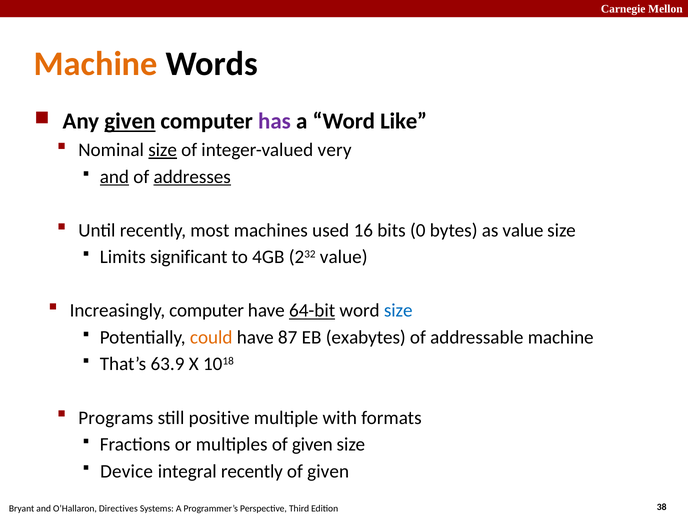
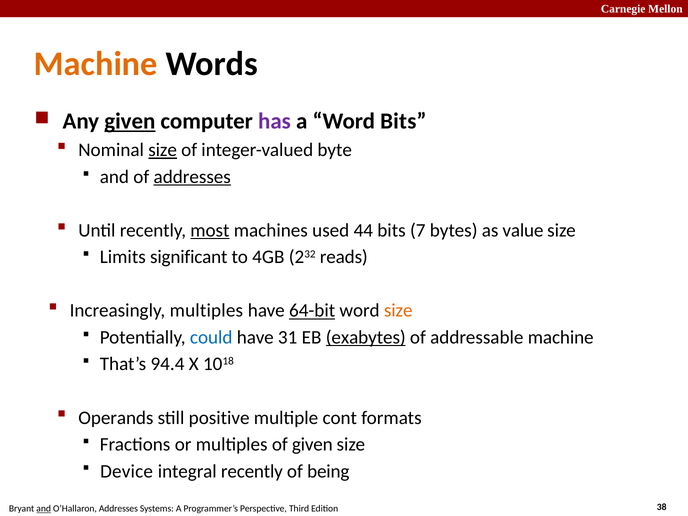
Word Like: Like -> Bits (403, 121)
very: very -> byte (335, 150)
and underline: present -> none (114, 177)
most underline: none -> present (210, 230)
16: 16 -> 44 (363, 230)
0: 0 -> 7 (418, 230)
232 value: value -> reads (344, 257)
Increasingly computer: computer -> multiples (206, 311)
size colour: blue -> orange (398, 311)
could colour: orange -> blue (211, 337)
87: 87 -> 31 (288, 337)
exabytes underline: none -> present (366, 337)
63.9: 63.9 -> 94.4 (168, 364)
Programs: Programs -> Operands (116, 418)
with: with -> cont (340, 418)
given: given -> being (328, 471)
and underline: none -> present (44, 509)
Directives: Directives -> Addresses (118, 509)
